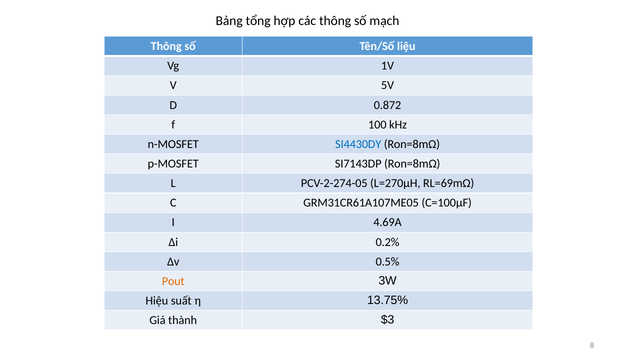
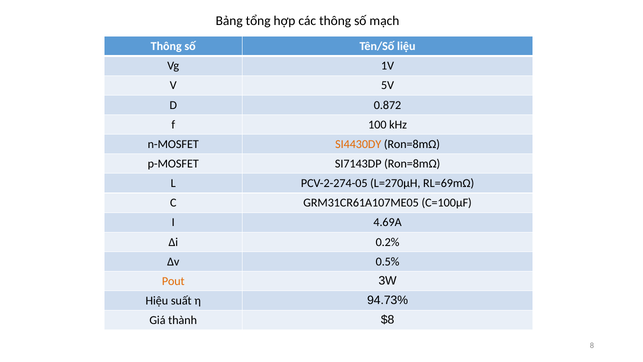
SI4430DY colour: blue -> orange (358, 144)
13.75%: 13.75% -> 94.73% (388, 300)
$3: $3 -> $8 (388, 320)
